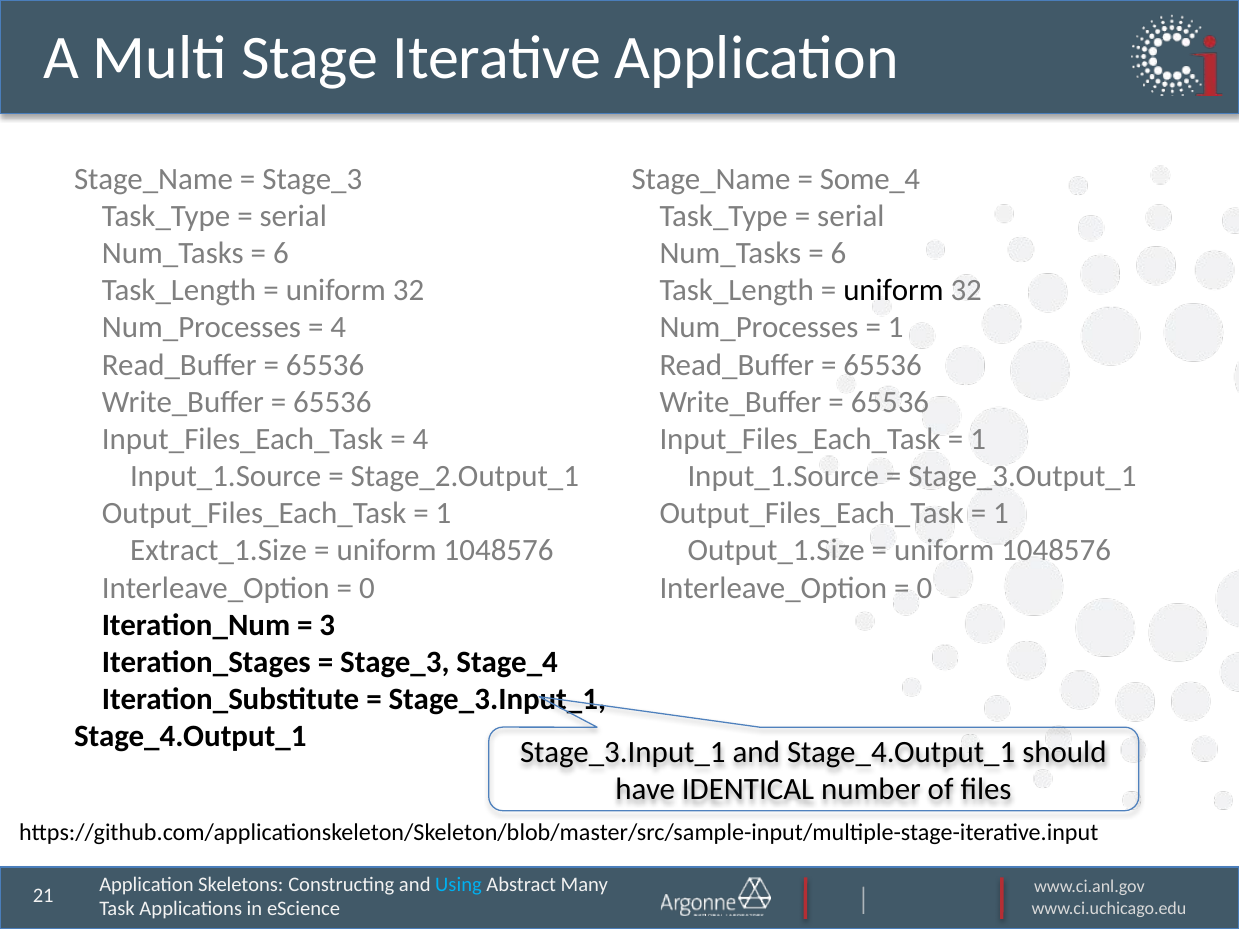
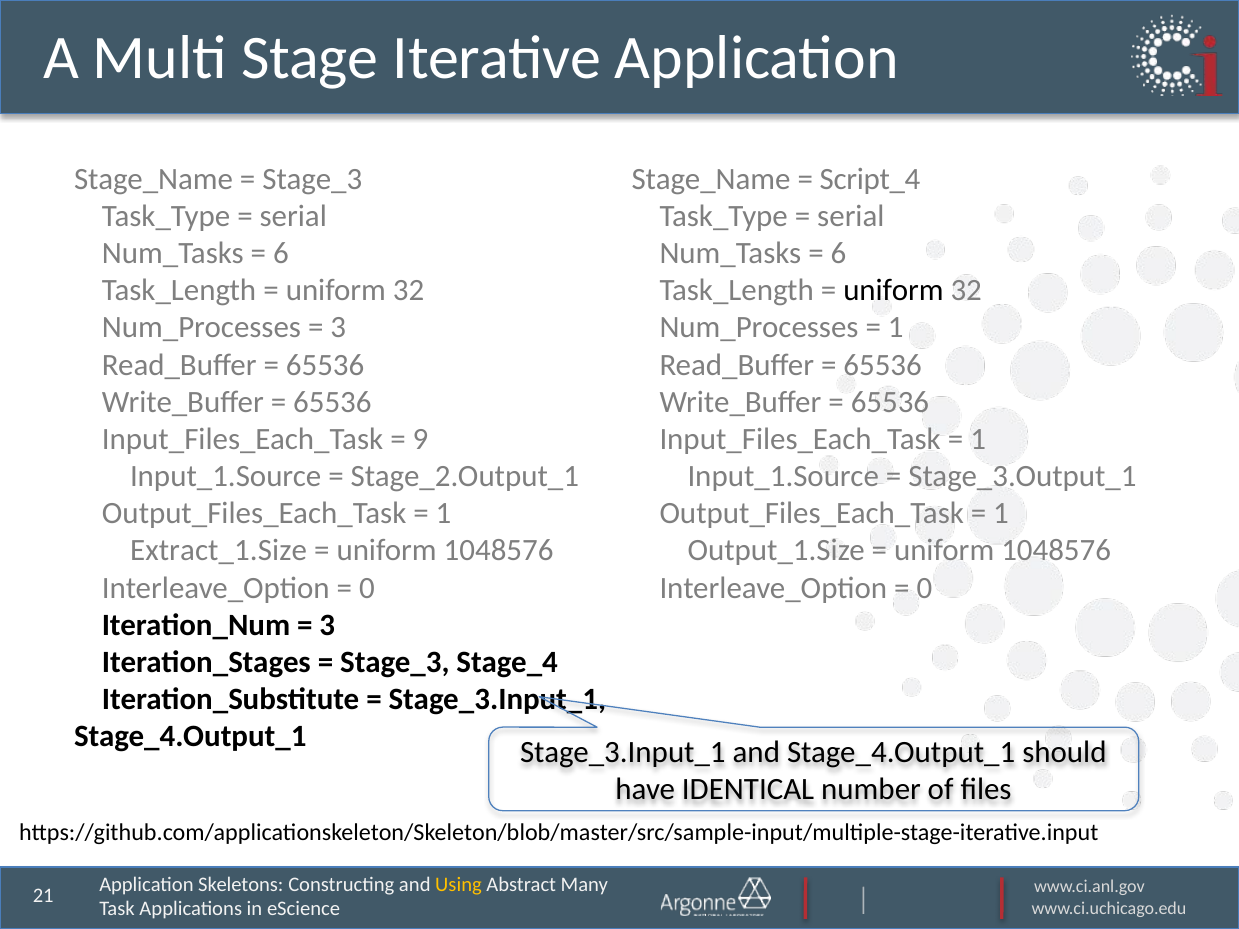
Some_4: Some_4 -> Script_4 (870, 179)
4: 4 -> 3 (338, 328)
4: 4 -> 9 (421, 439)
Using colour: light blue -> yellow (459, 885)
